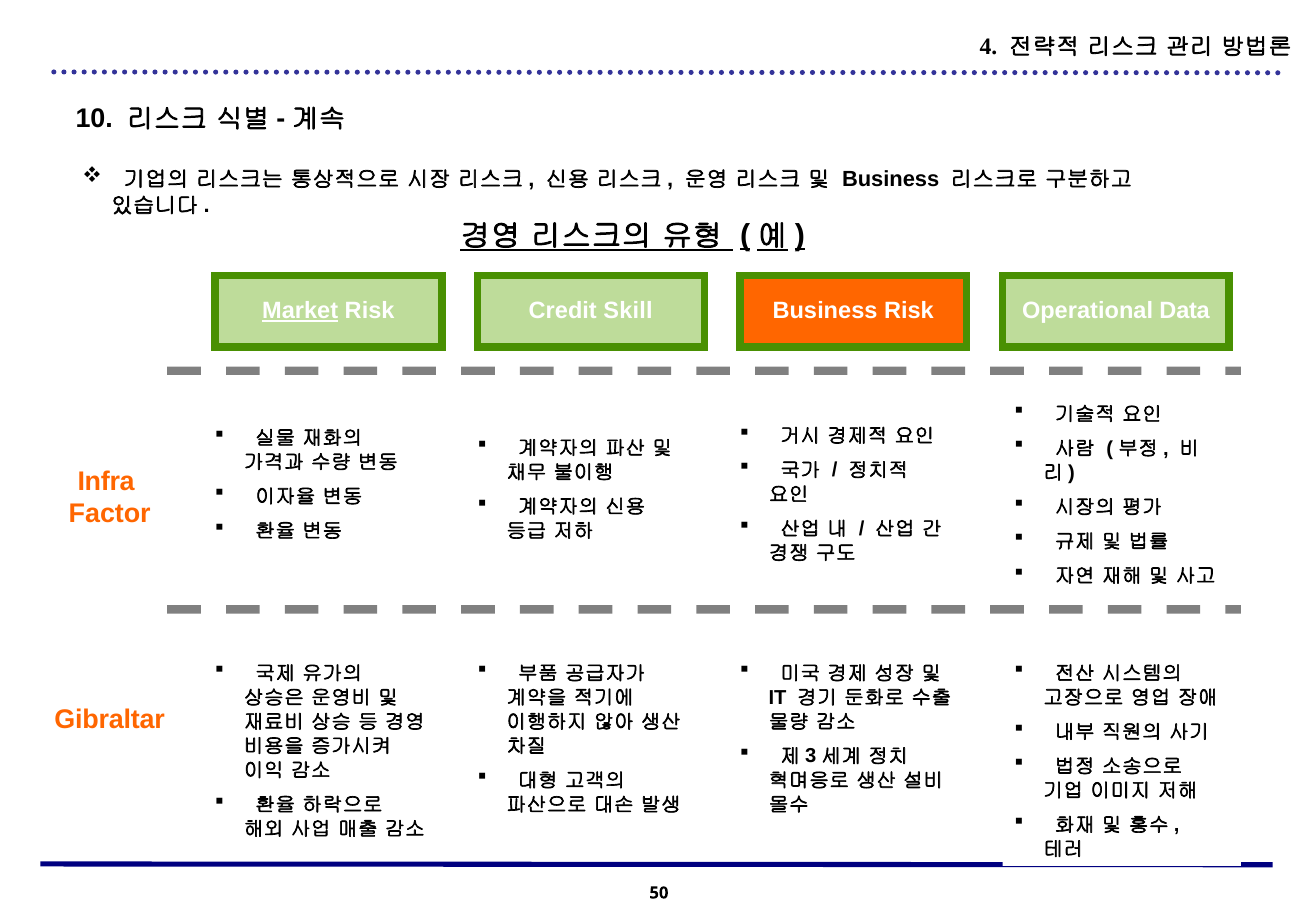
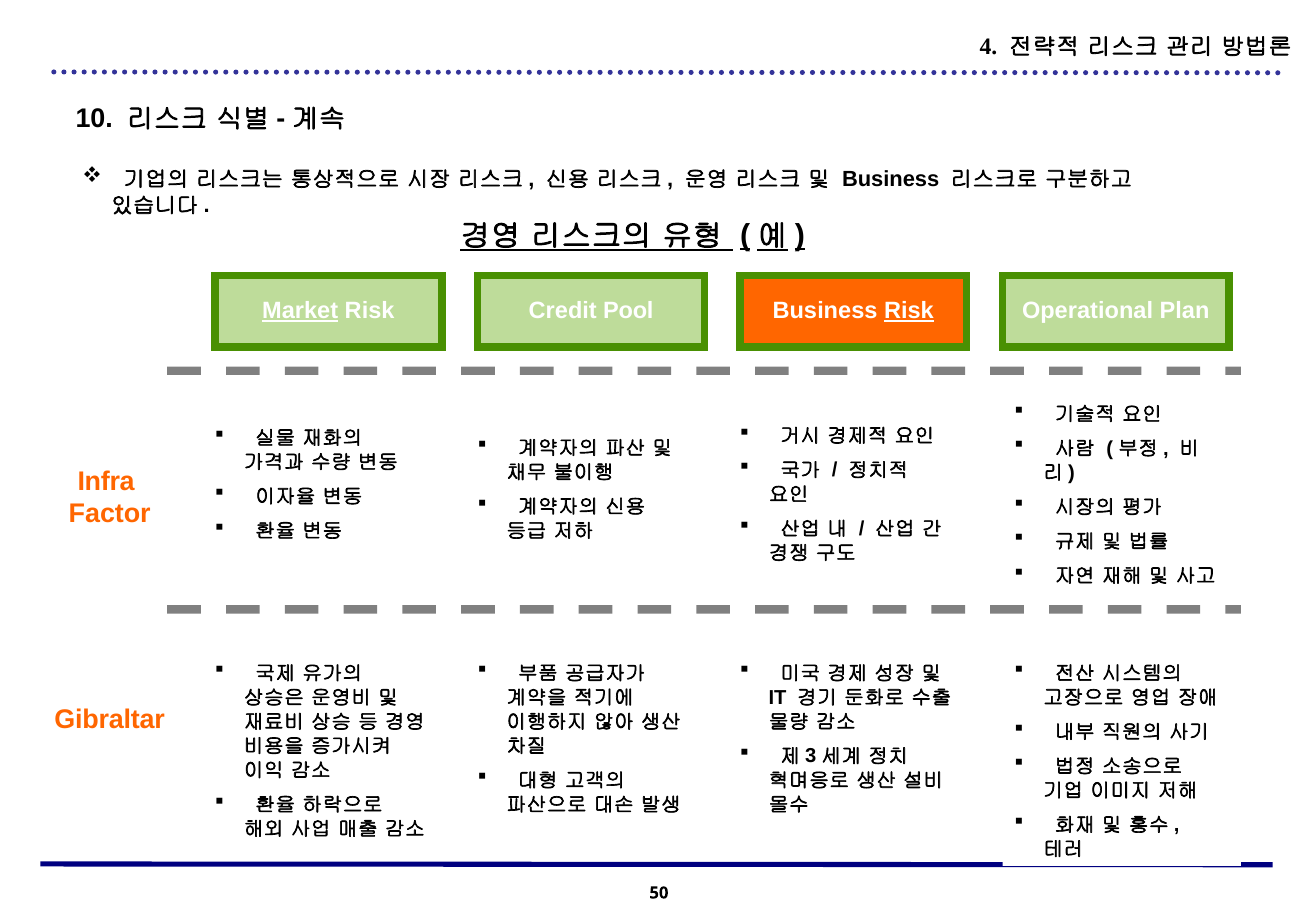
Skill: Skill -> Pool (628, 311)
Risk underline: none -> present (909, 311)
Data: Data -> Plan (1185, 311)
